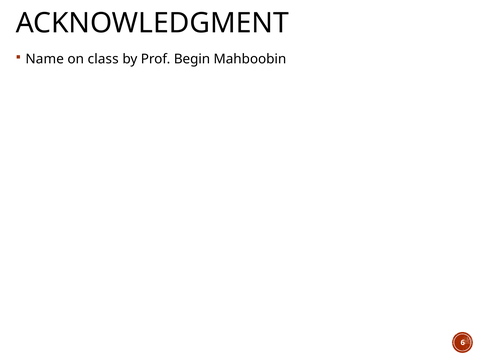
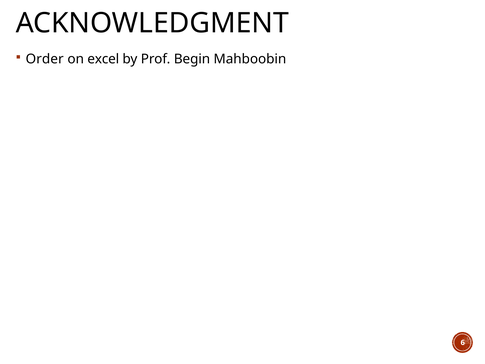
Name: Name -> Order (45, 59)
class: class -> excel (103, 59)
